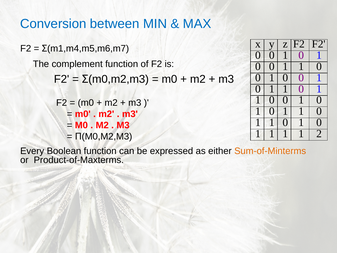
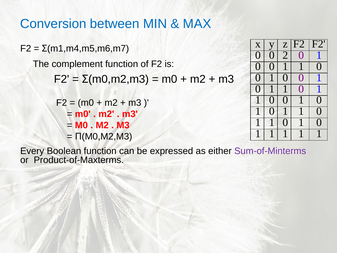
1: 1 -> 2 (285, 55)
2: 2 -> 1 (319, 134)
Sum-of-Minterms colour: orange -> purple (270, 151)
